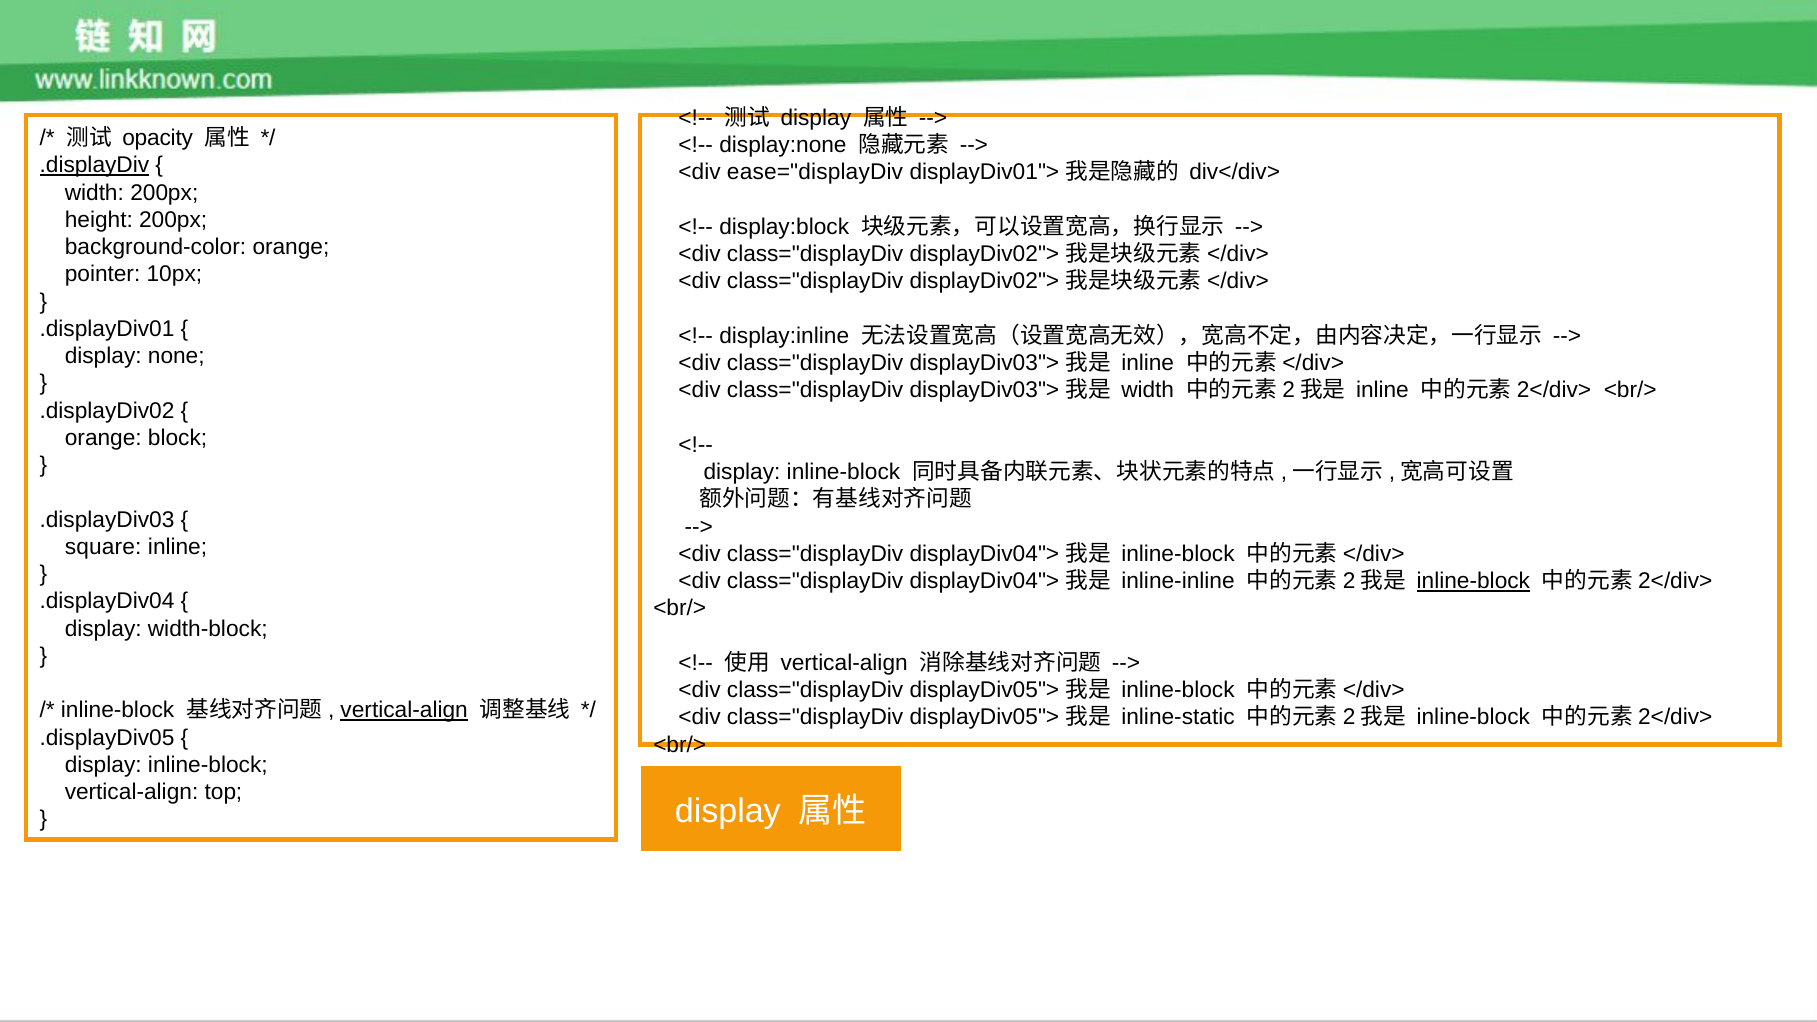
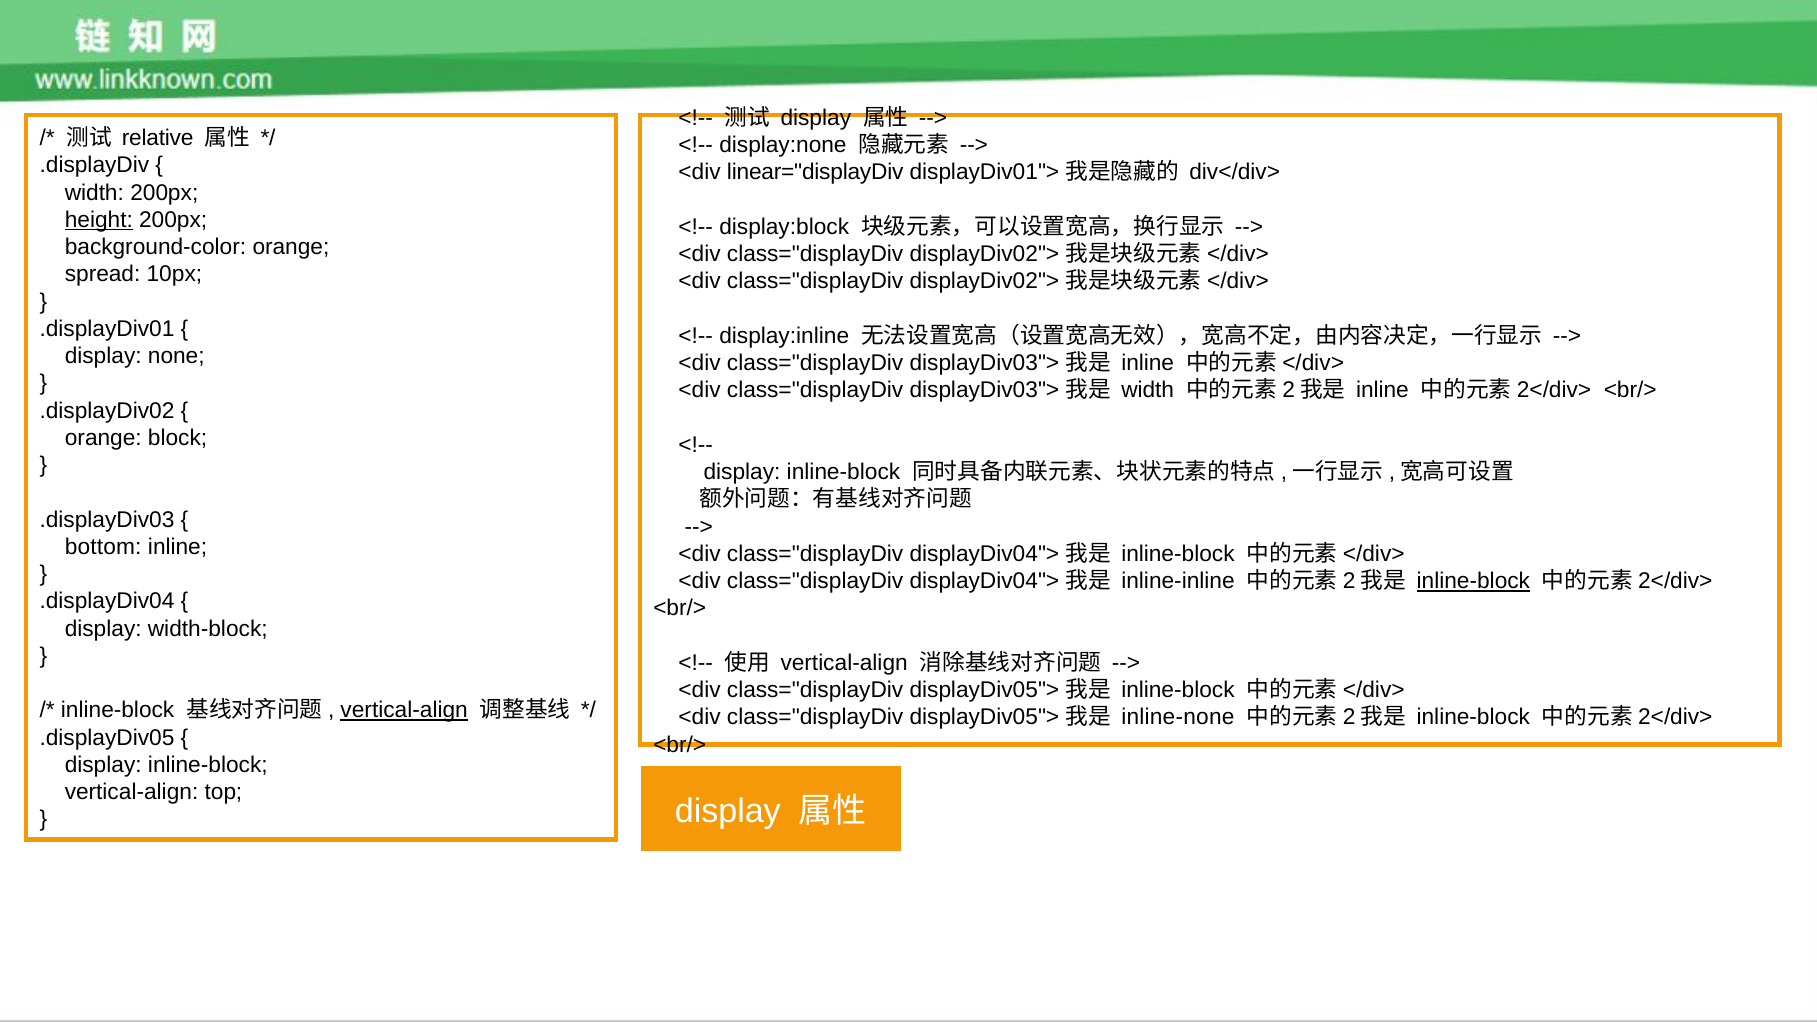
opacity: opacity -> relative (158, 138)
.displayDiv underline: present -> none (94, 165)
ease="displayDiv: ease="displayDiv -> linear="displayDiv (815, 172)
height underline: none -> present (99, 220)
pointer: pointer -> spread (103, 274)
square: square -> bottom (103, 547)
inline-static: inline-static -> inline-none (1178, 717)
